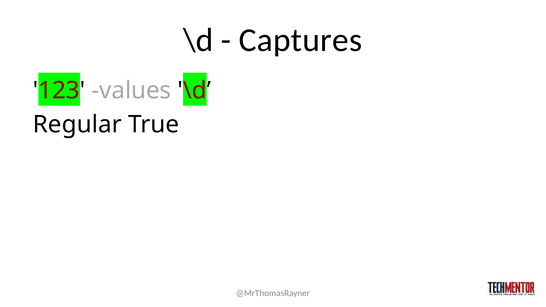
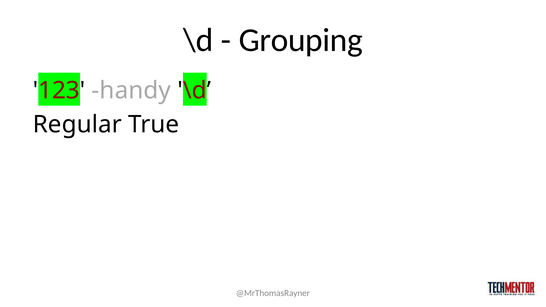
Captures: Captures -> Grouping (301, 40)
values: values -> handy (131, 91)
